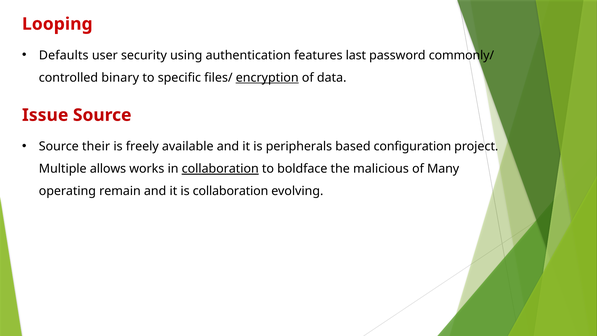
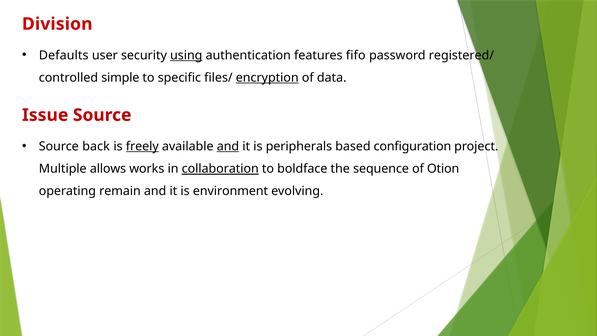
Looping: Looping -> Division (57, 24)
using underline: none -> present (186, 55)
last: last -> fifo (356, 55)
commonly/: commonly/ -> registered/ (461, 55)
binary: binary -> simple (120, 78)
their: their -> back (96, 146)
freely underline: none -> present (142, 146)
and underline: none -> present (228, 146)
malicious: malicious -> sequence (381, 169)
Many: Many -> Otion (443, 169)
is collaboration: collaboration -> environment (230, 191)
